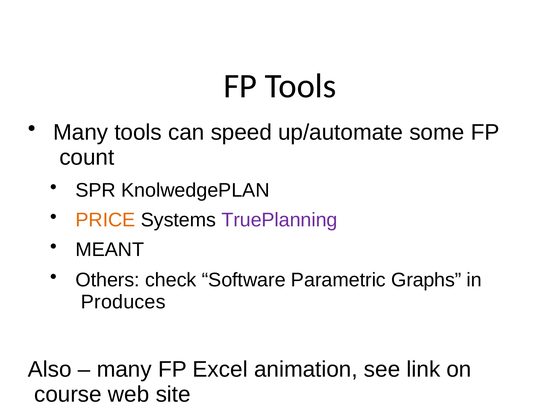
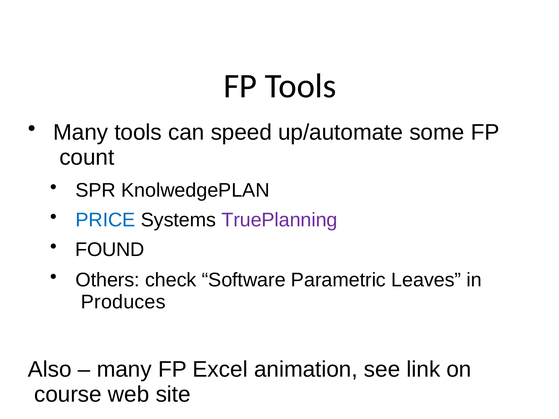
PRICE colour: orange -> blue (105, 220)
MEANT: MEANT -> FOUND (110, 250)
Graphs: Graphs -> Leaves (426, 280)
